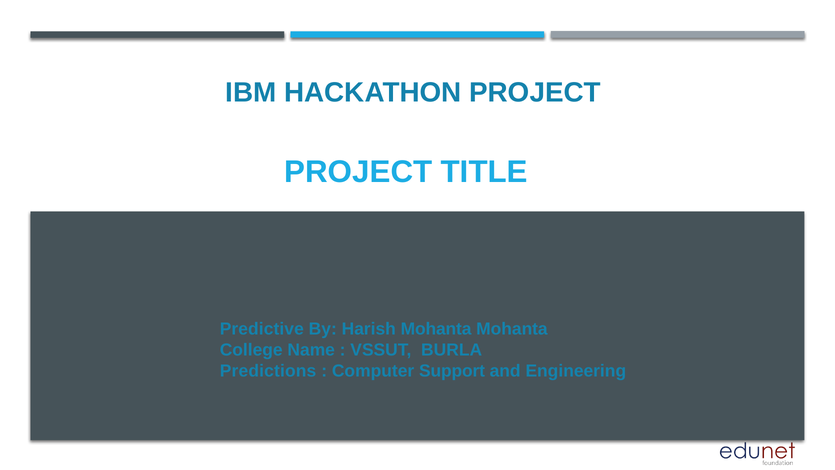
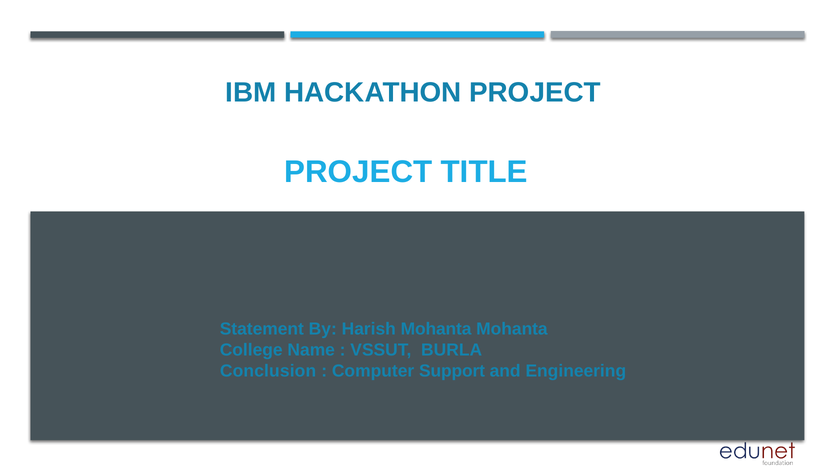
Predictive: Predictive -> Statement (262, 329)
Predictions: Predictions -> Conclusion (268, 371)
